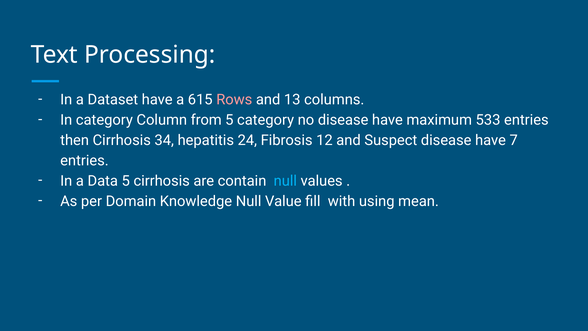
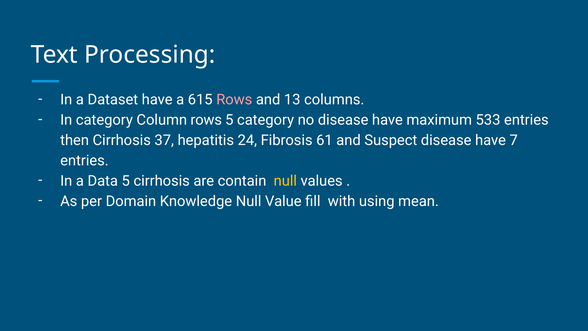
Column from: from -> rows (206, 120)
34: 34 -> 37 (164, 140)
12: 12 -> 61 (324, 140)
null colour: light blue -> yellow (285, 181)
